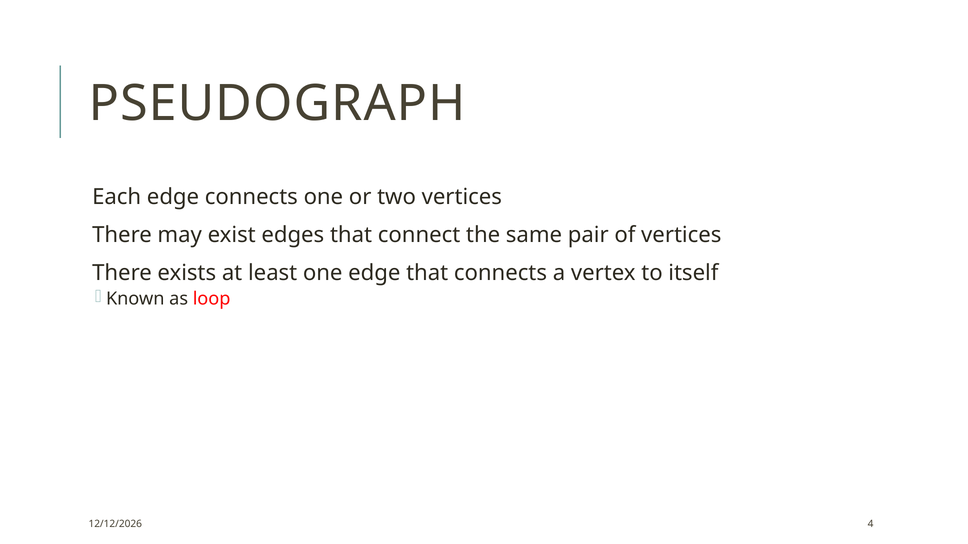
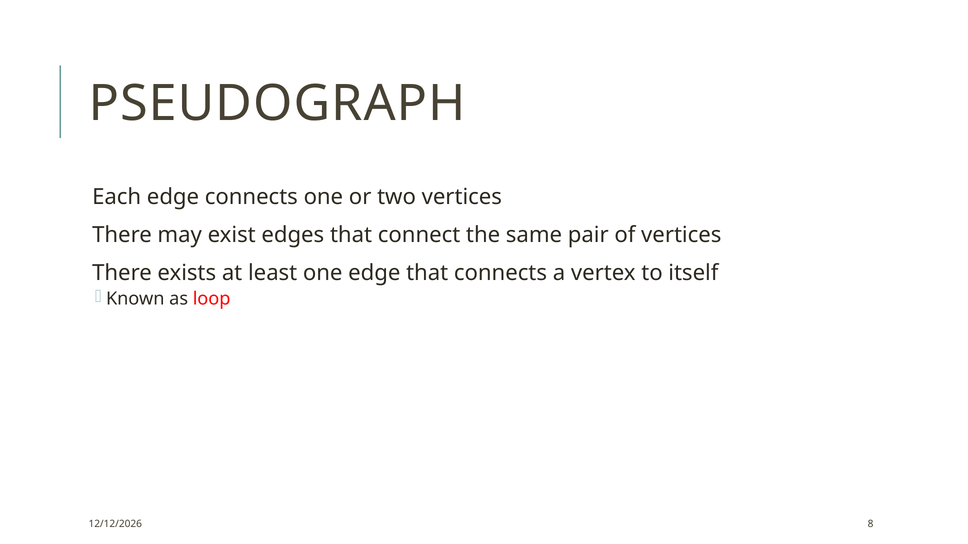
4: 4 -> 8 (871, 525)
